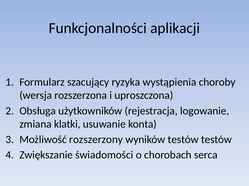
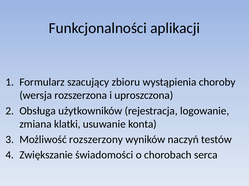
ryzyka: ryzyka -> zbioru (126, 82)
wyników testów: testów -> naczyń (183, 140)
